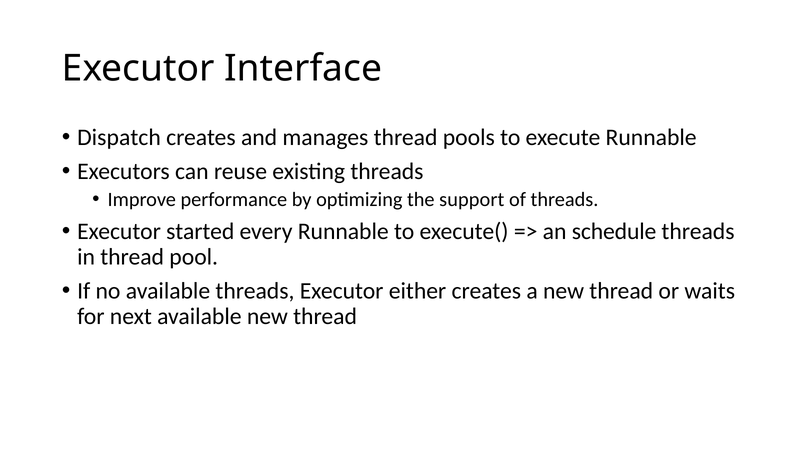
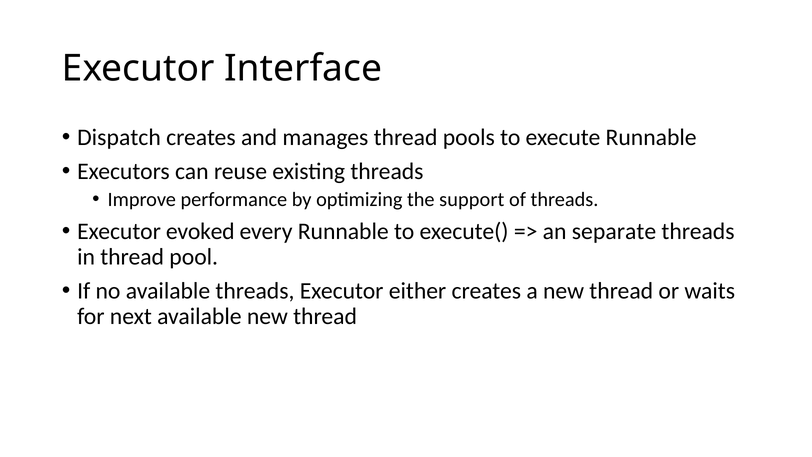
started: started -> evoked (200, 231)
schedule: schedule -> separate (614, 231)
